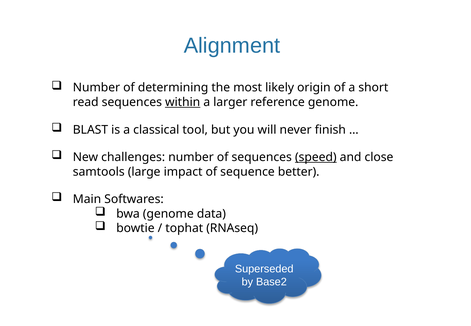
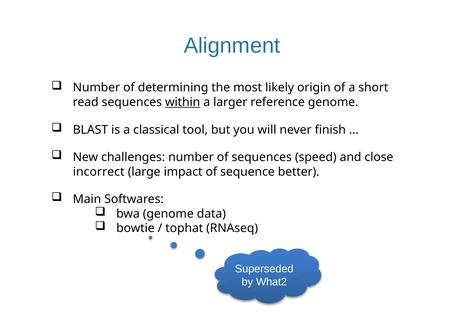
speed underline: present -> none (316, 157)
samtools: samtools -> incorrect (99, 172)
Base2: Base2 -> What2 (271, 282)
